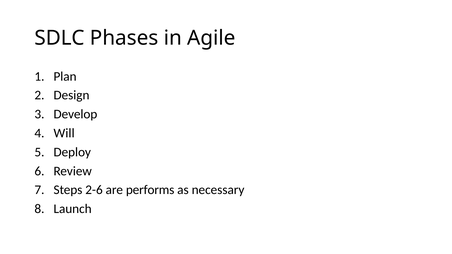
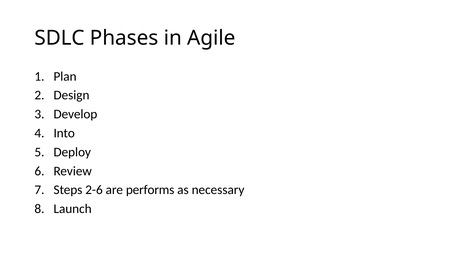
Will: Will -> Into (64, 133)
